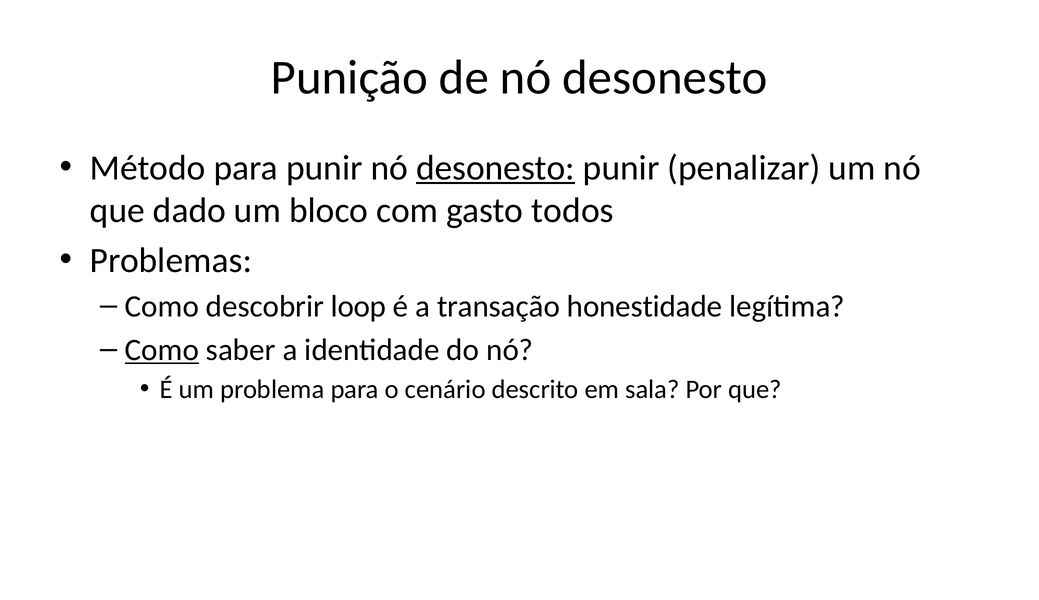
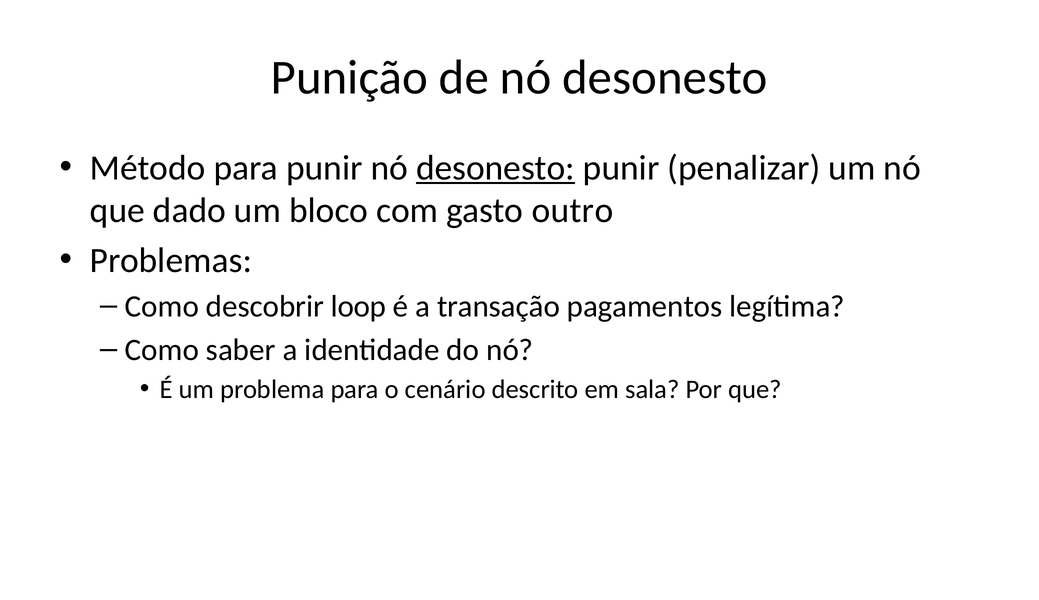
todos: todos -> outro (572, 210)
honestidade: honestidade -> pagamentos (645, 306)
Como underline: present -> none (162, 350)
